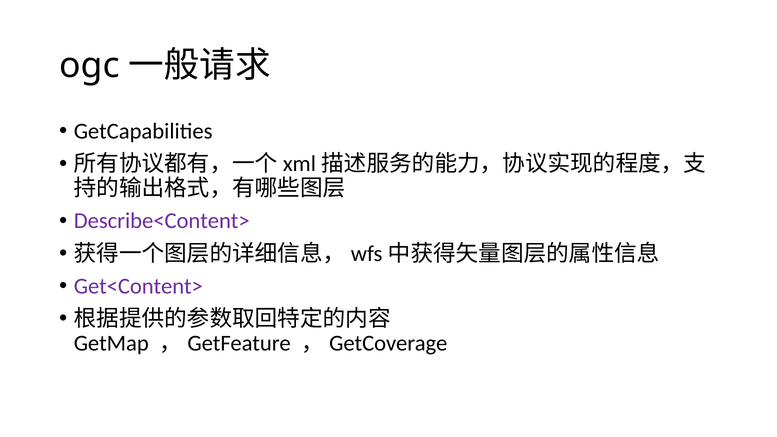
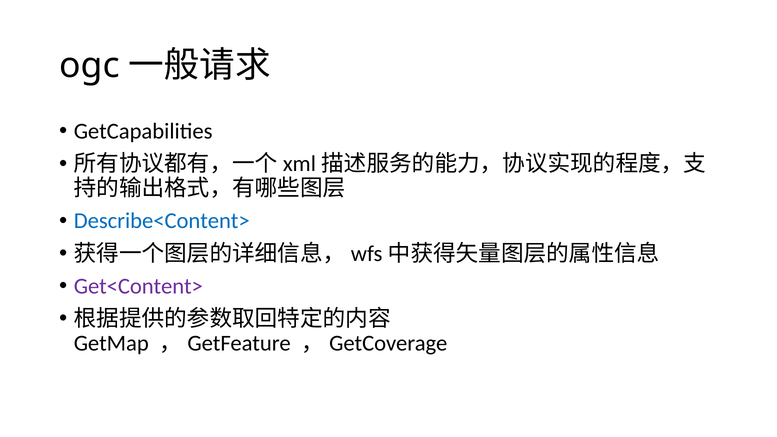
Describe<Content> colour: purple -> blue (162, 221)
